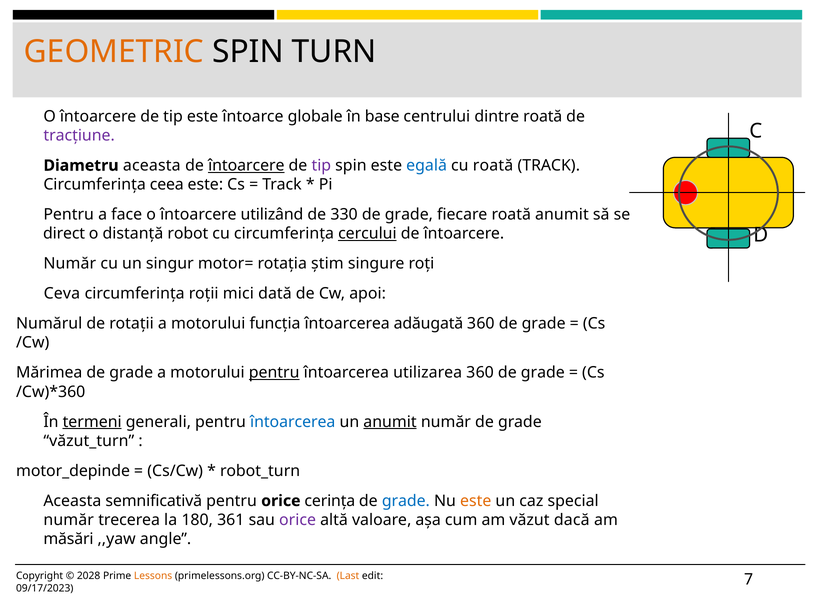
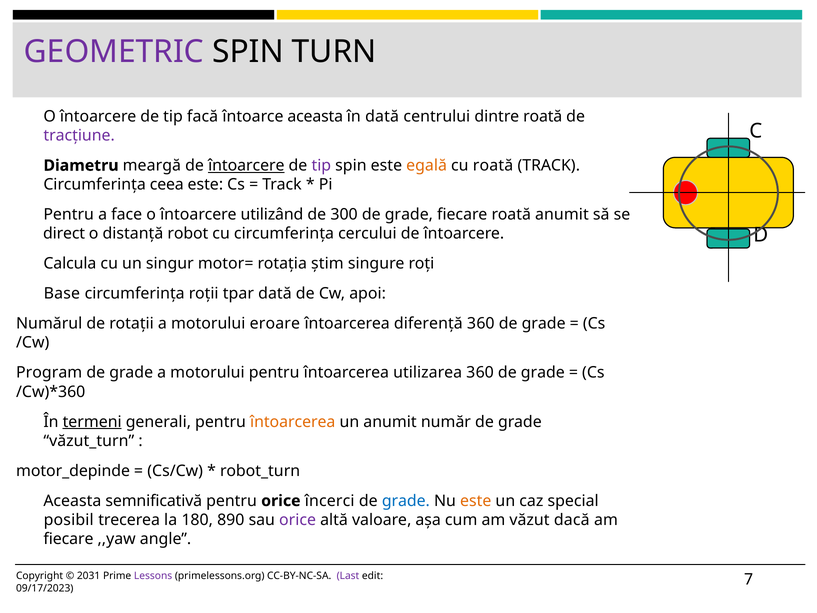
GEOMETRIC colour: orange -> purple (114, 51)
tip este: este -> facă (203, 116)
întoarce globale: globale -> aceasta (315, 116)
în base: base -> dată (382, 116)
Diametru aceasta: aceasta -> meargă (152, 165)
egală colour: blue -> orange (427, 165)
330: 330 -> 300 (344, 215)
cercului underline: present -> none (367, 234)
Număr: Număr -> Calcula (70, 264)
Ceva: Ceva -> Base (62, 294)
mici: mici -> tpar (238, 294)
funcția: funcția -> eroare (275, 324)
adăugată: adăugată -> diferență (428, 324)
Mărimea: Mărimea -> Program (49, 373)
pentru underline: present -> none (274, 373)
întoarcerea colour: blue -> orange (293, 422)
anumit underline: present -> none (390, 422)
cerința: cerința -> încerci (330, 501)
număr: număr -> posibil (69, 520)
361: 361 -> 890 (231, 520)
măsări: măsări -> fiecare (68, 539)
2028: 2028 -> 2031 (89, 576)
Lessons colour: orange -> purple (153, 576)
Last colour: orange -> purple (348, 576)
